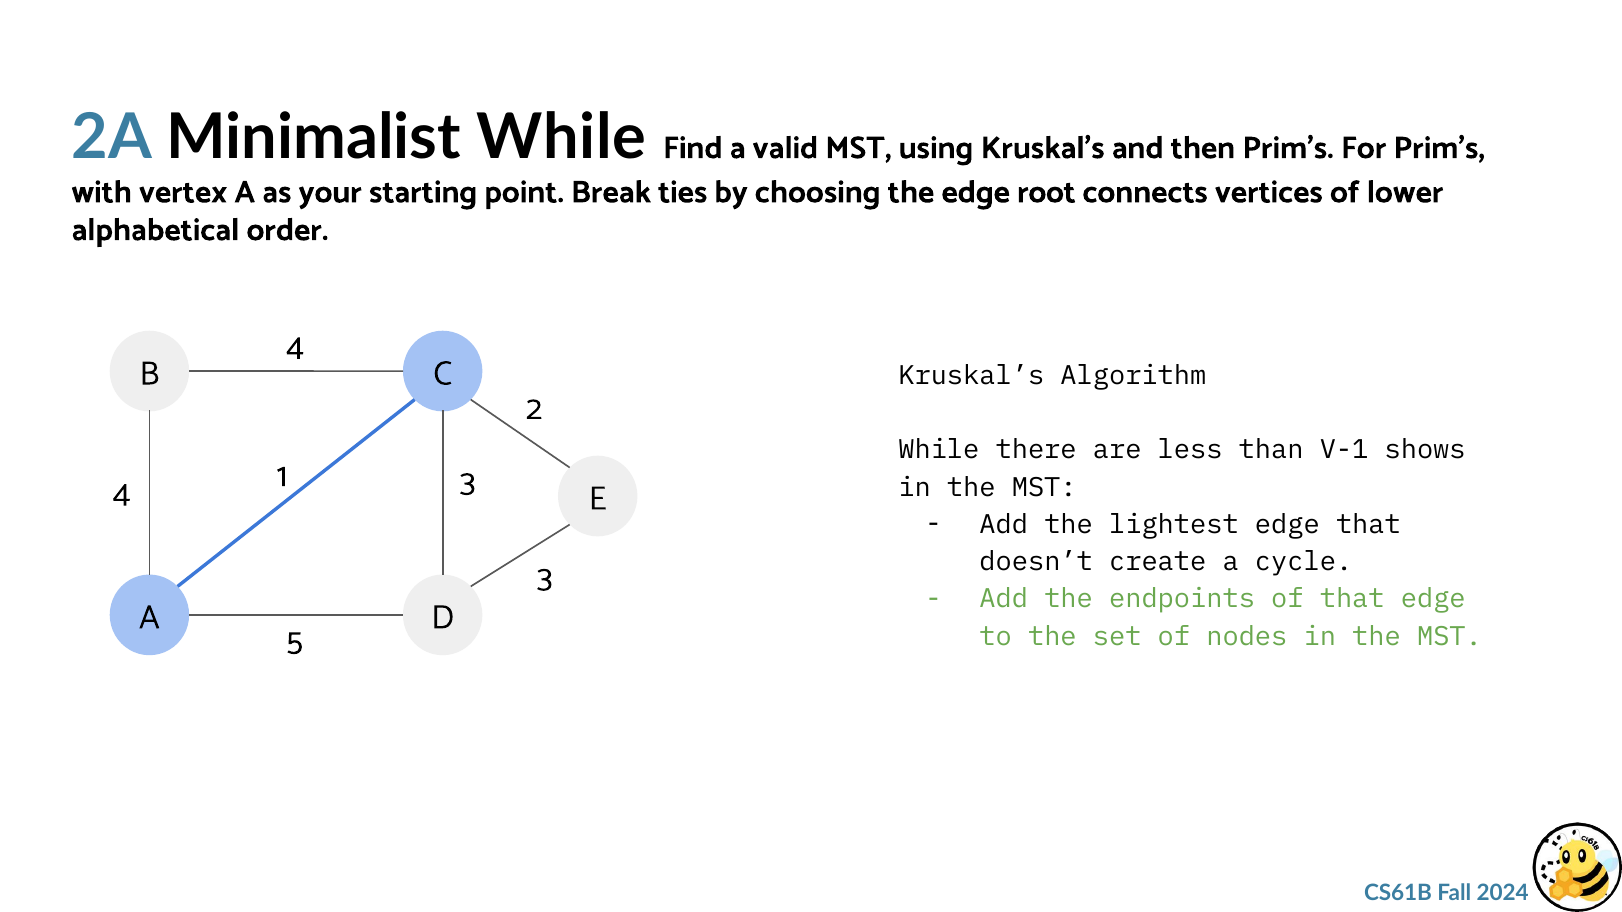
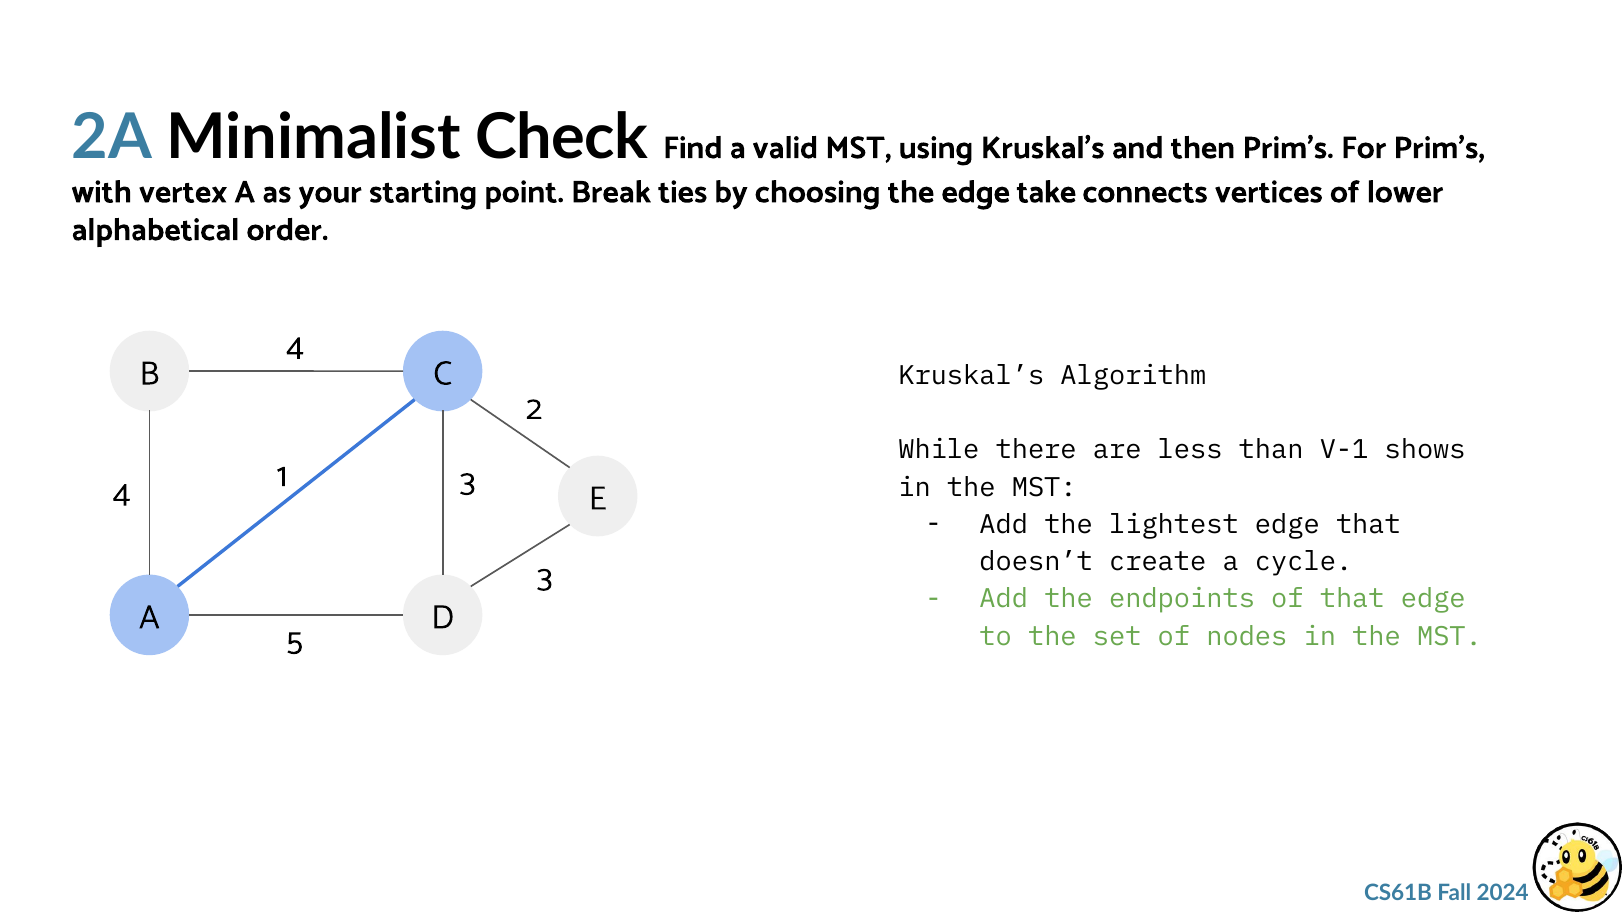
Minimalist While: While -> Check (562, 137)
root: root -> take (1046, 192)
